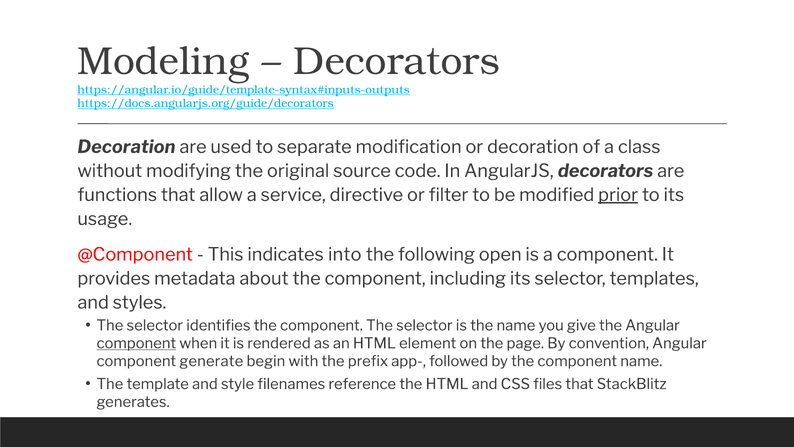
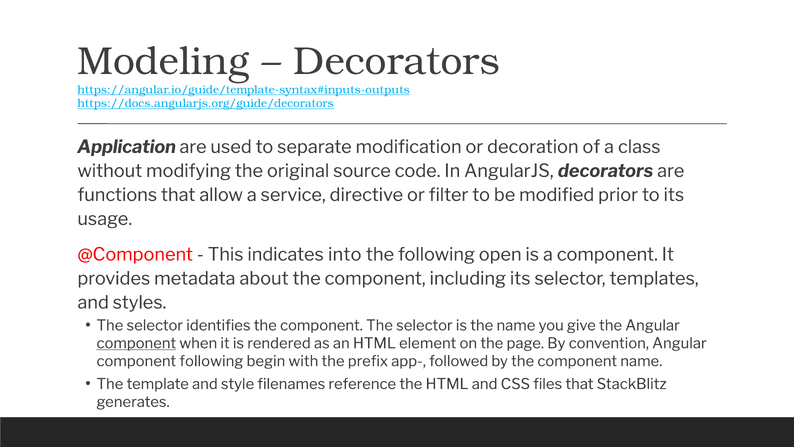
Decoration: Decoration -> Application (127, 147)
prior underline: present -> none (618, 195)
component generate: generate -> following (211, 361)
